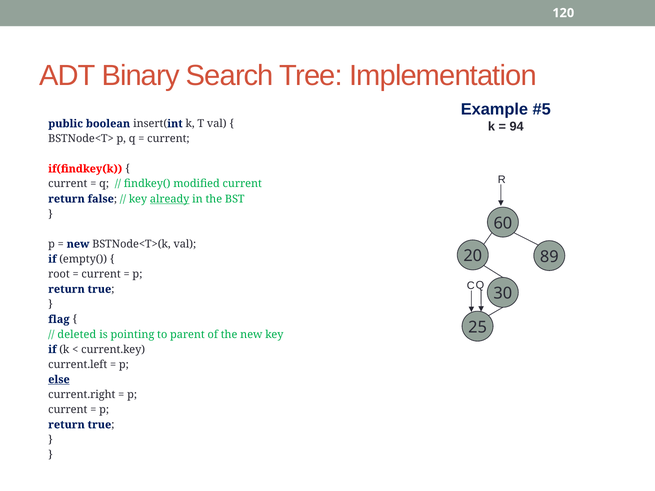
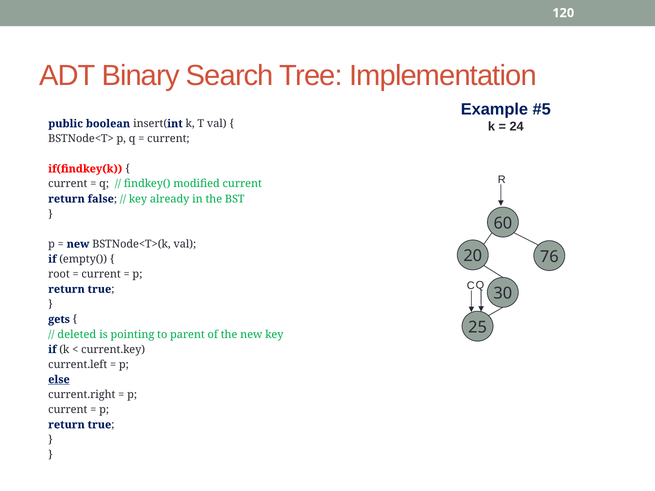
94: 94 -> 24 (517, 127)
already underline: present -> none (170, 199)
89: 89 -> 76 (549, 257)
flag: flag -> gets (59, 320)
